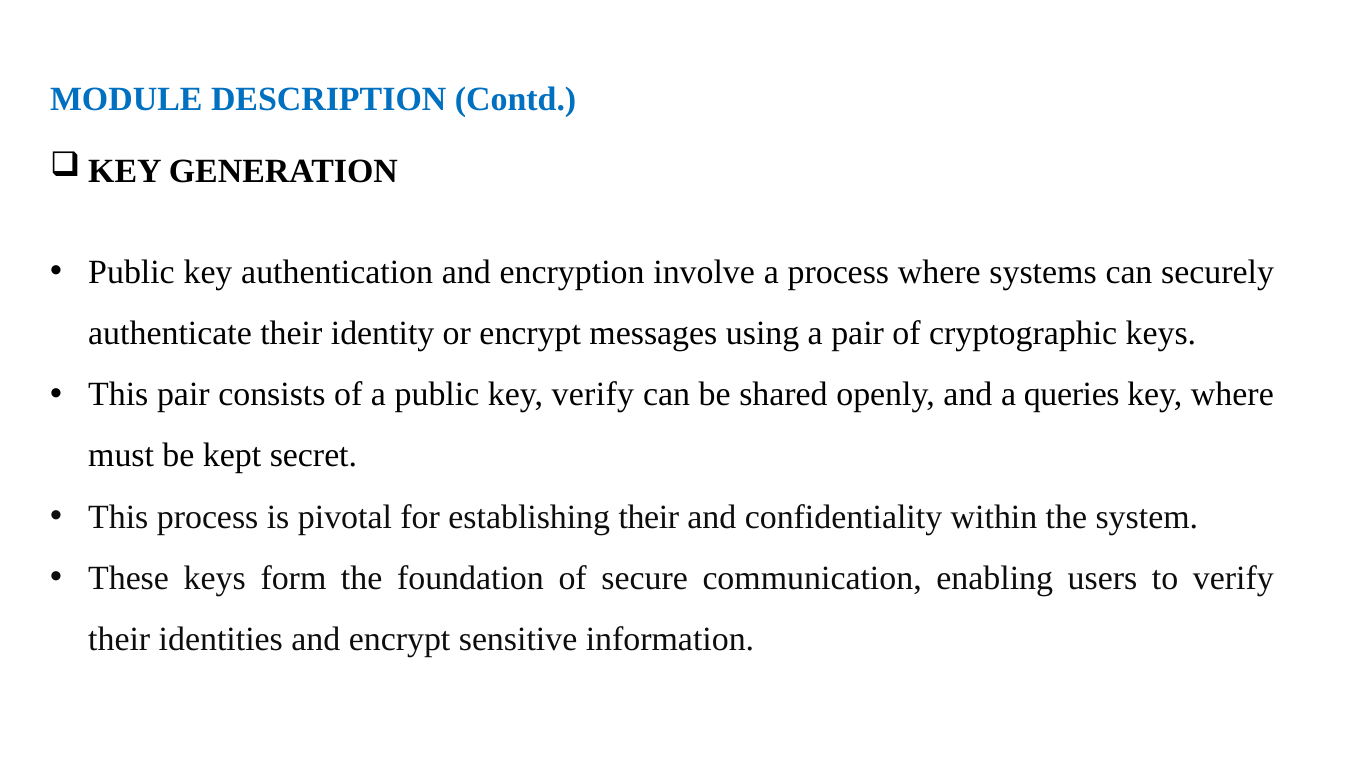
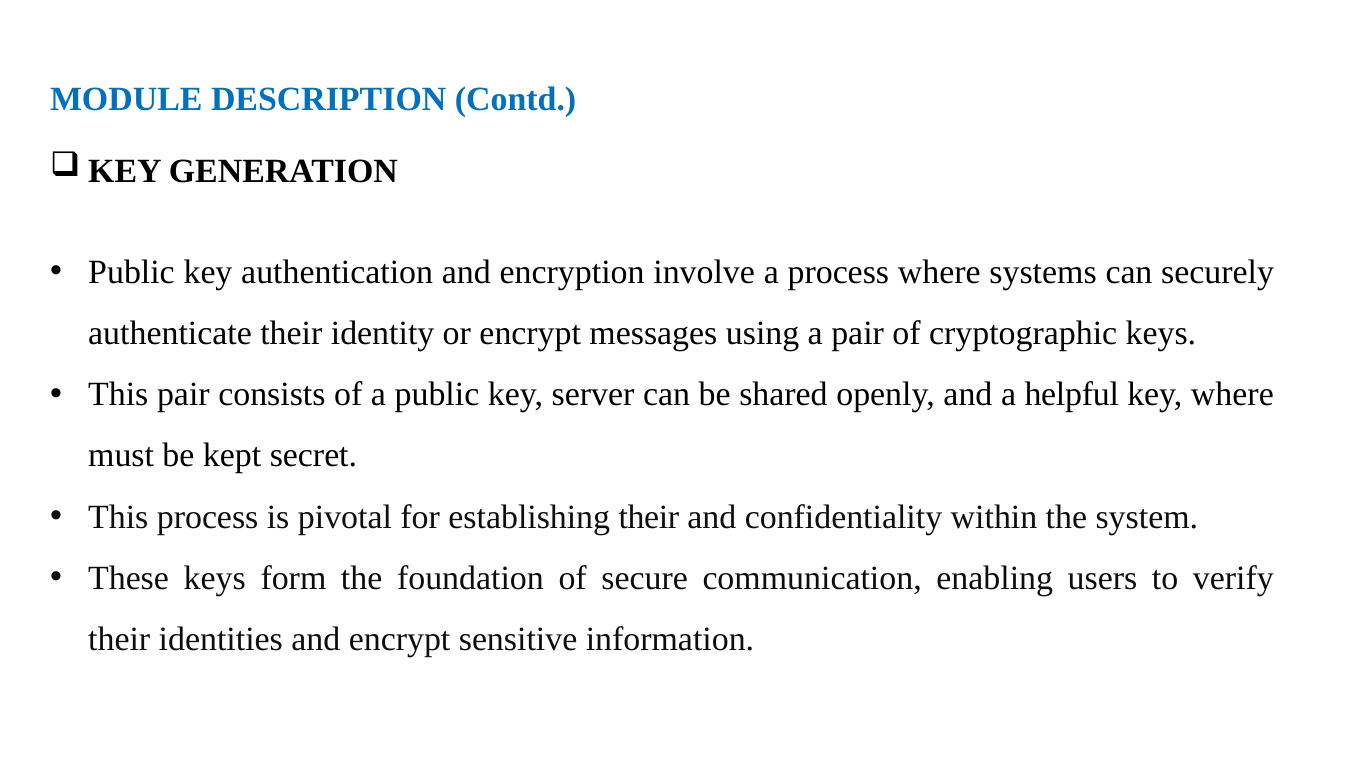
key verify: verify -> server (593, 395)
queries: queries -> helpful (1072, 395)
